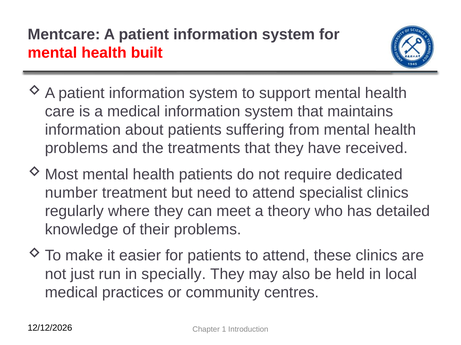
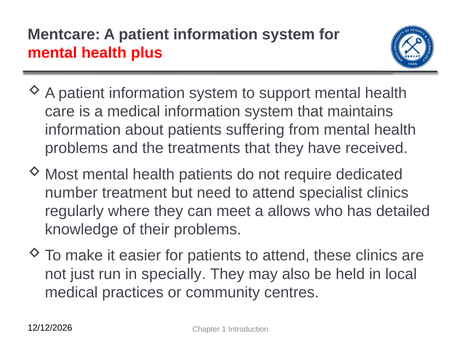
built: built -> plus (147, 53)
theory: theory -> allows (289, 212)
